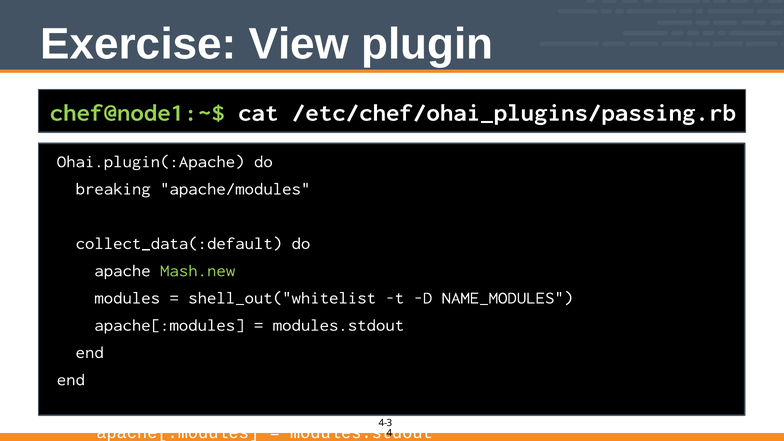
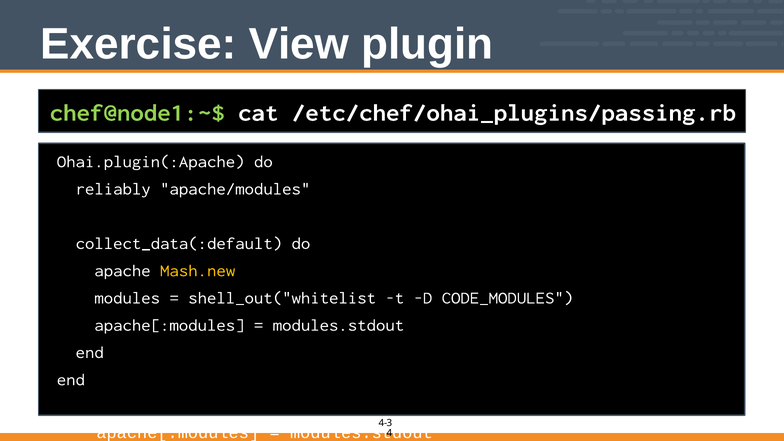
breaking: breaking -> reliably (113, 189)
Mash.new colour: light green -> yellow (198, 271)
NAME_MODULES: NAME_MODULES -> CODE_MODULES (507, 298)
